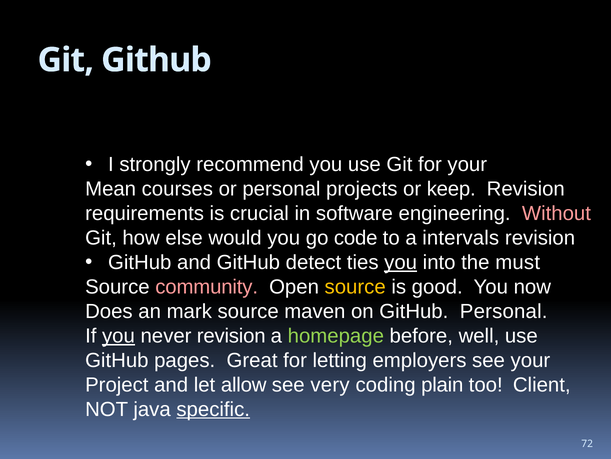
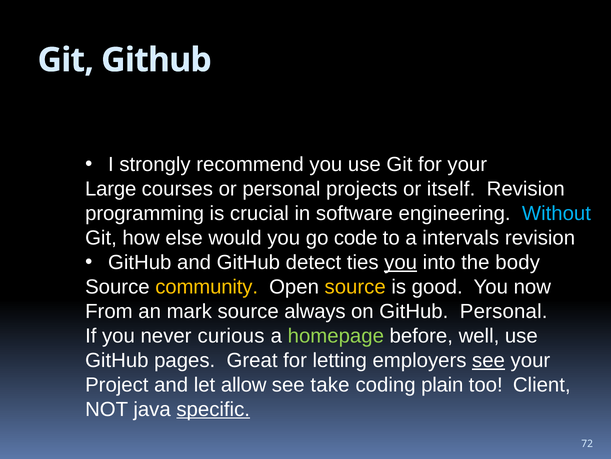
Mean: Mean -> Large (111, 189)
keep: keep -> itself (451, 189)
requirements: requirements -> programming (145, 213)
Without colour: pink -> light blue (556, 213)
must: must -> body (518, 262)
community colour: pink -> yellow (207, 286)
Does: Does -> From (109, 311)
maven: maven -> always (315, 311)
you underline: present -> none (118, 335)
never revision: revision -> curious (231, 335)
see underline: none -> present (489, 360)
very: very -> take (330, 384)
